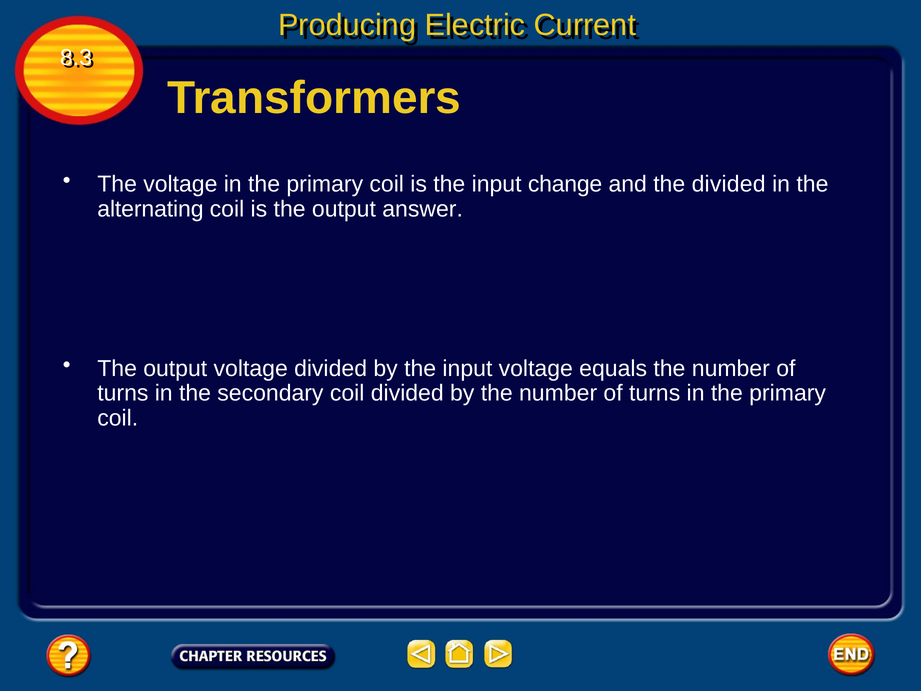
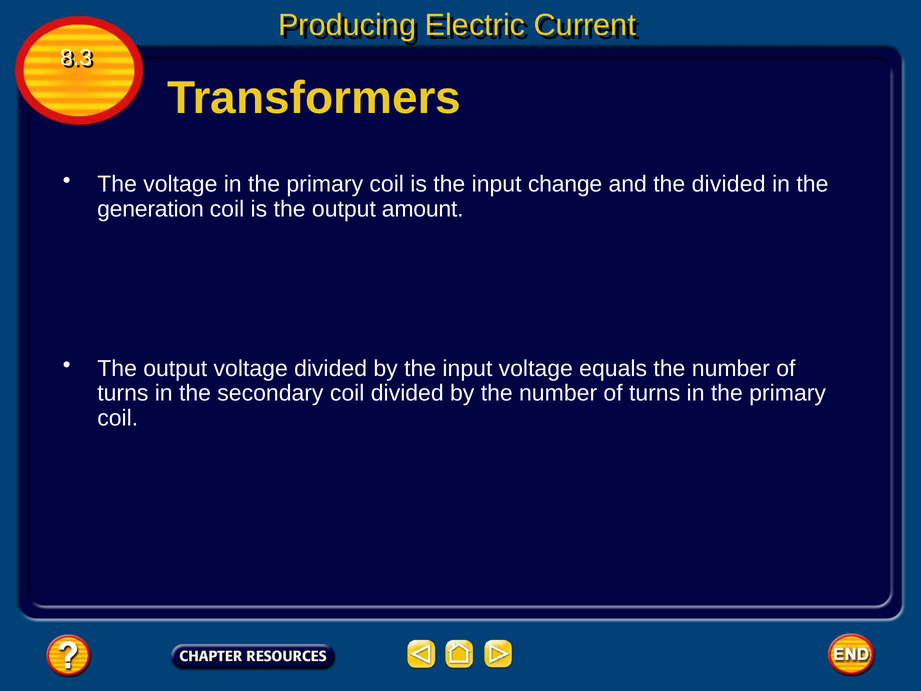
alternating: alternating -> generation (150, 209)
answer: answer -> amount (423, 209)
